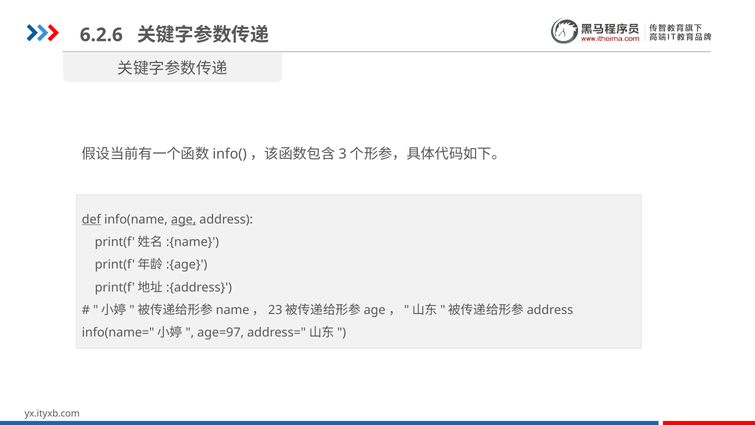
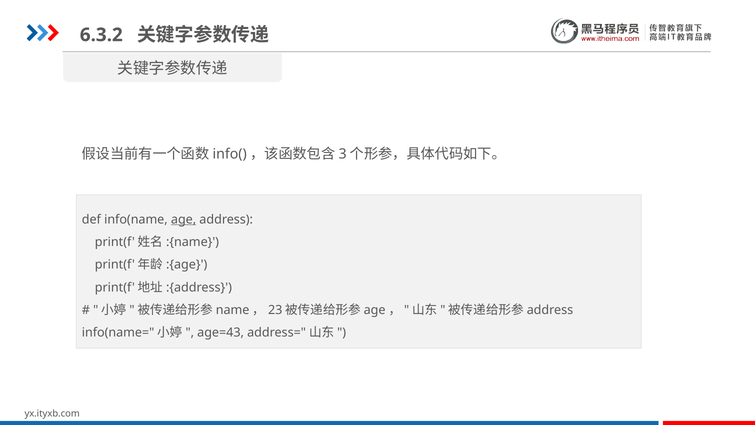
6.2.6: 6.2.6 -> 6.3.2 (101, 35)
def underline: present -> none (91, 219)
age=97: age=97 -> age=43 (221, 333)
